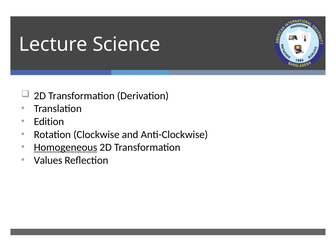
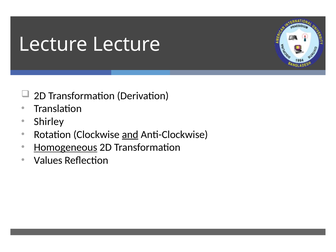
Lecture Science: Science -> Lecture (127, 44)
Edition: Edition -> Shirley (49, 122)
and underline: none -> present (130, 134)
